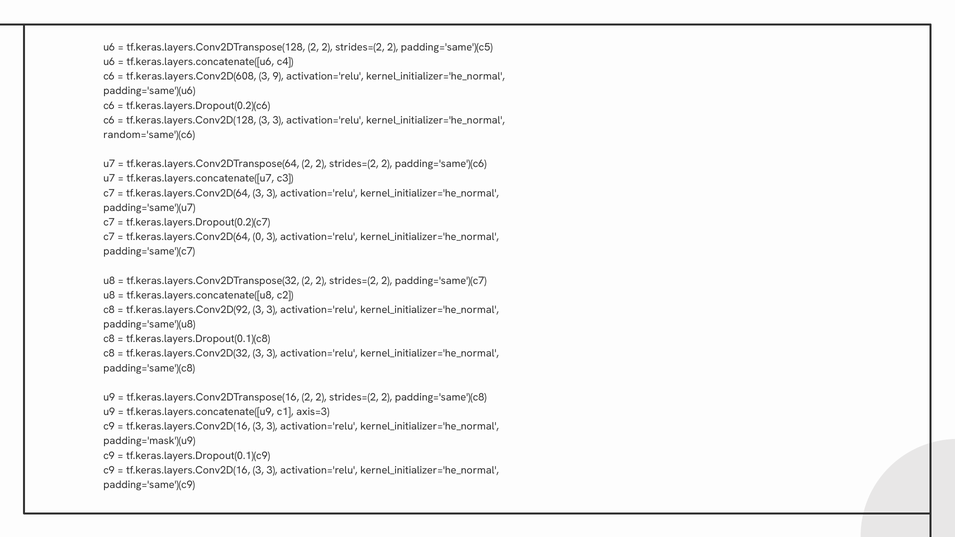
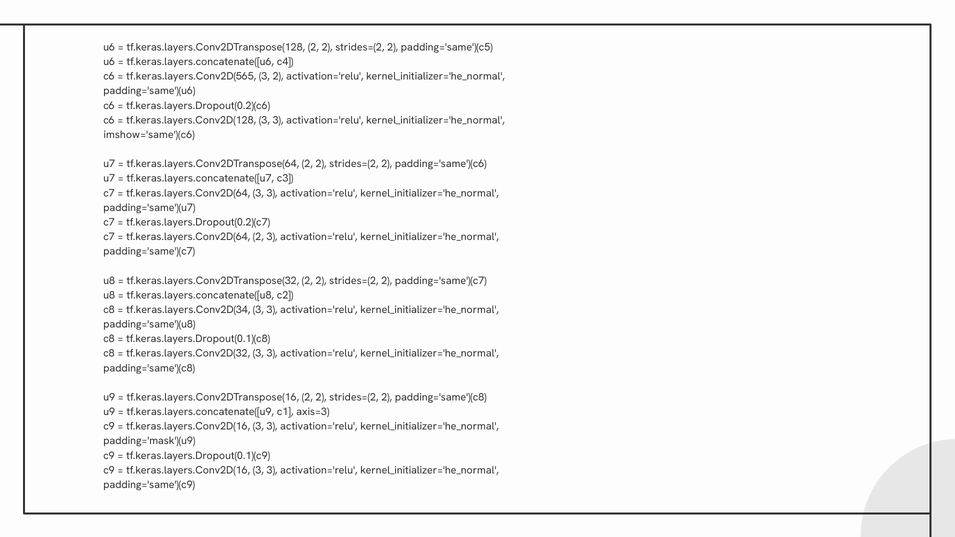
tf.keras.layers.Conv2D(608: tf.keras.layers.Conv2D(608 -> tf.keras.layers.Conv2D(565 (191, 76)
3 9: 9 -> 2 (278, 76)
random='same')(c6: random='same')(c6 -> imshow='same')(c6 (149, 135)
tf.keras.layers.Conv2D(64 0: 0 -> 2 (258, 237)
tf.keras.layers.Conv2D(92: tf.keras.layers.Conv2D(92 -> tf.keras.layers.Conv2D(34 (188, 310)
